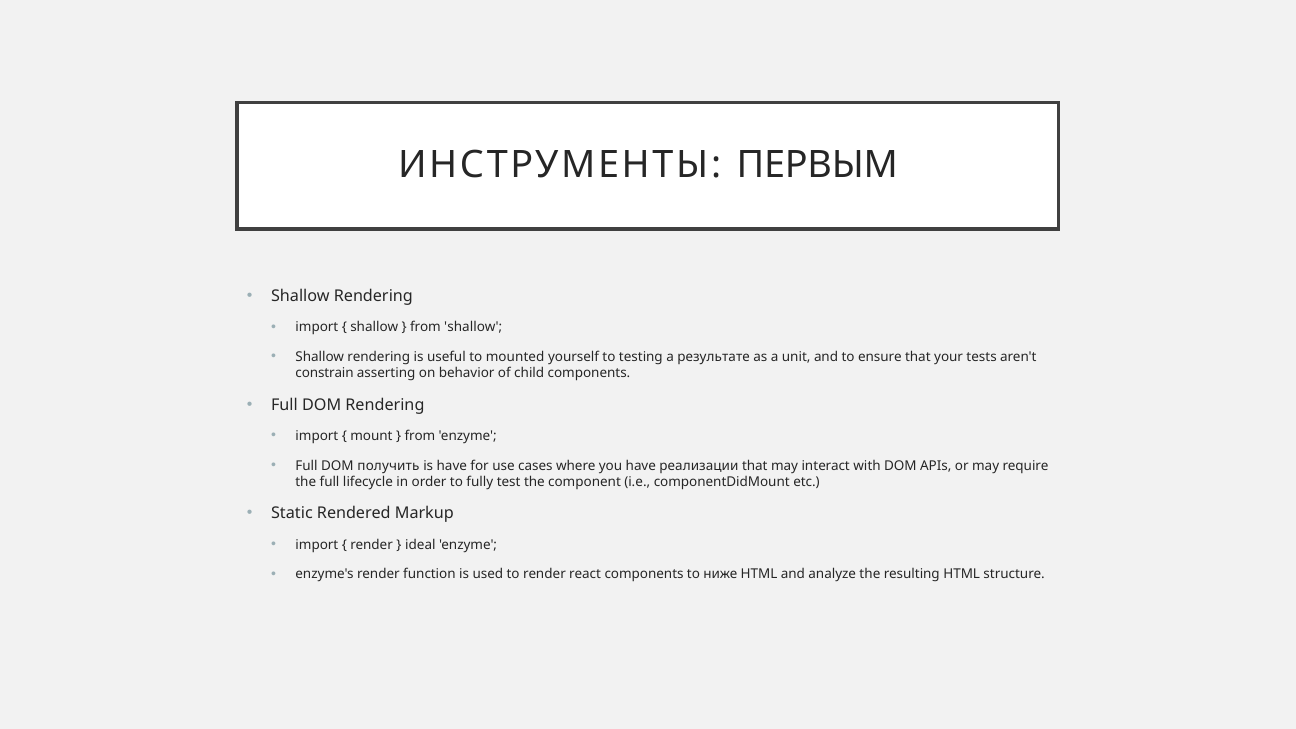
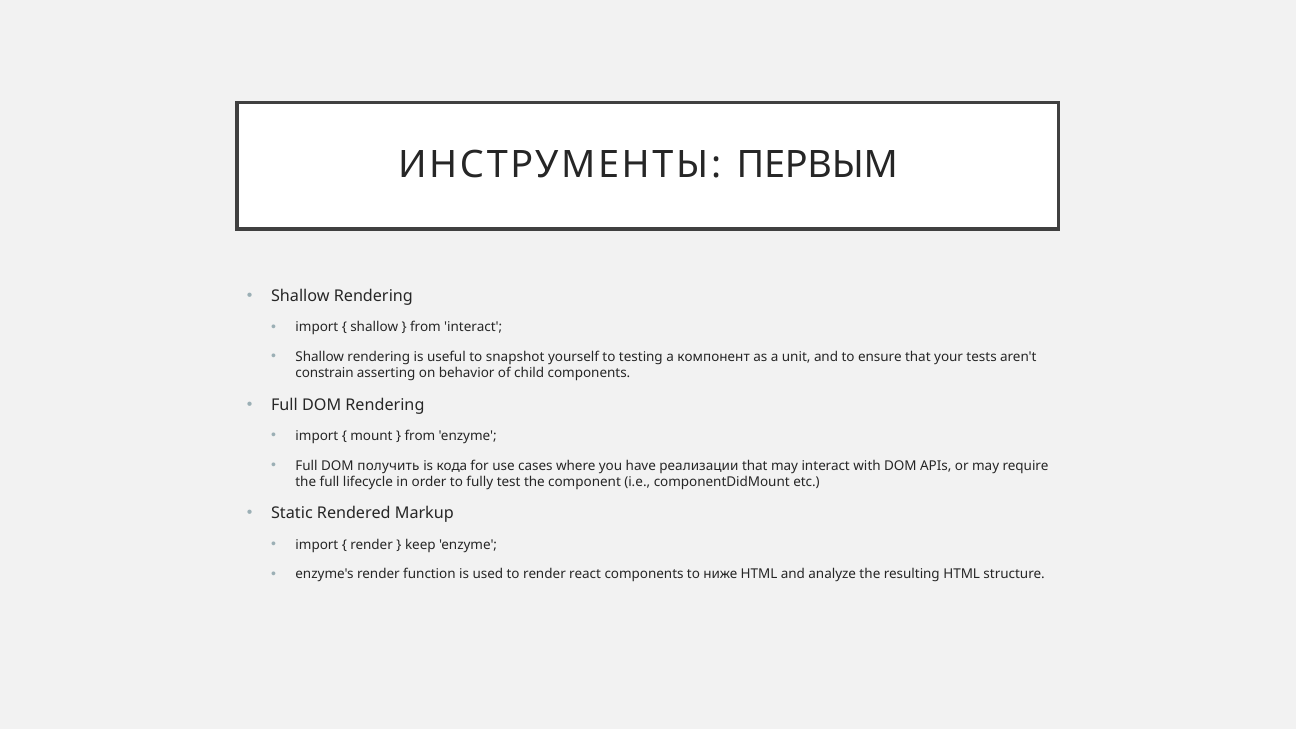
from shallow: shallow -> interact (473, 327)
mounted: mounted -> snapshot (515, 357)
результате: результате -> компонент (714, 357)
is have: have -> кода (452, 466)
ideal: ideal -> keep (420, 545)
